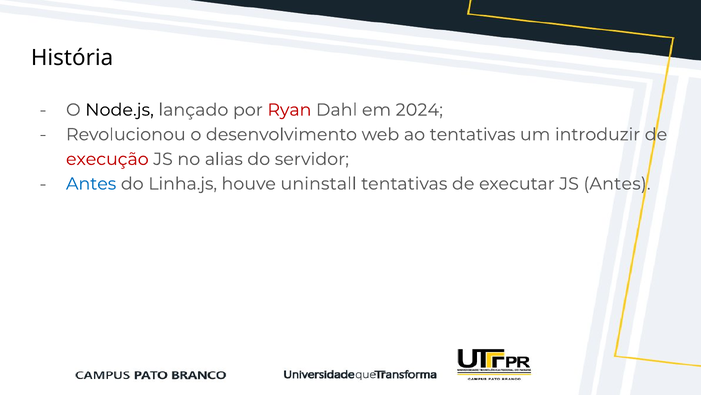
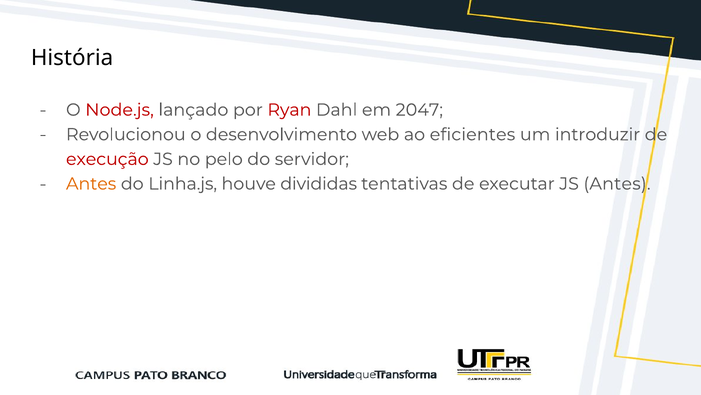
Node.js colour: black -> red (120, 110)
2024: 2024 -> 2047 (419, 110)
ao tentativas: tentativas -> eficientes (473, 134)
alias: alias -> pelo (224, 159)
Antes colour: blue -> orange (91, 183)
uninstall: uninstall -> divididas (319, 183)
